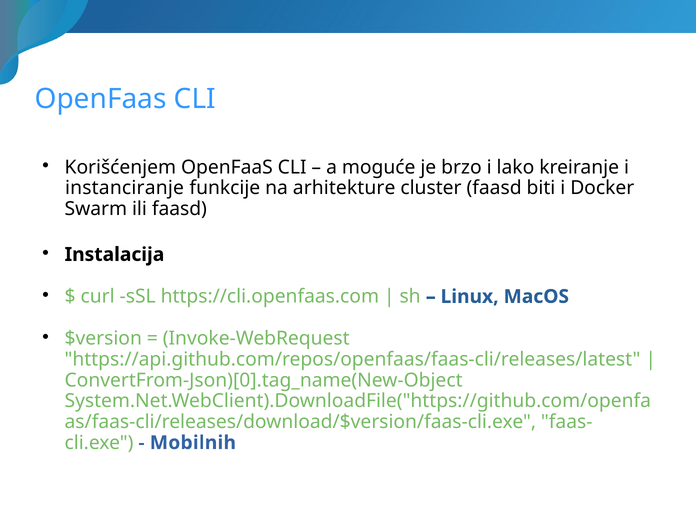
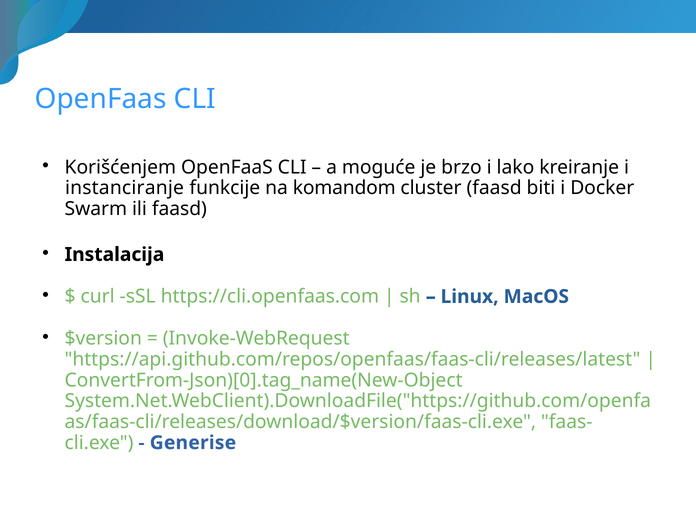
arhitekture: arhitekture -> komandom (344, 188)
Mobilnih: Mobilnih -> Generise (193, 443)
